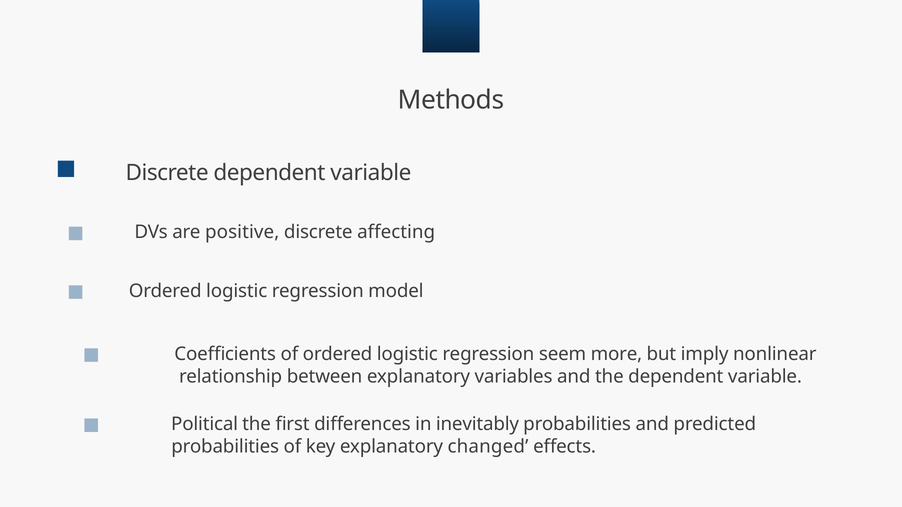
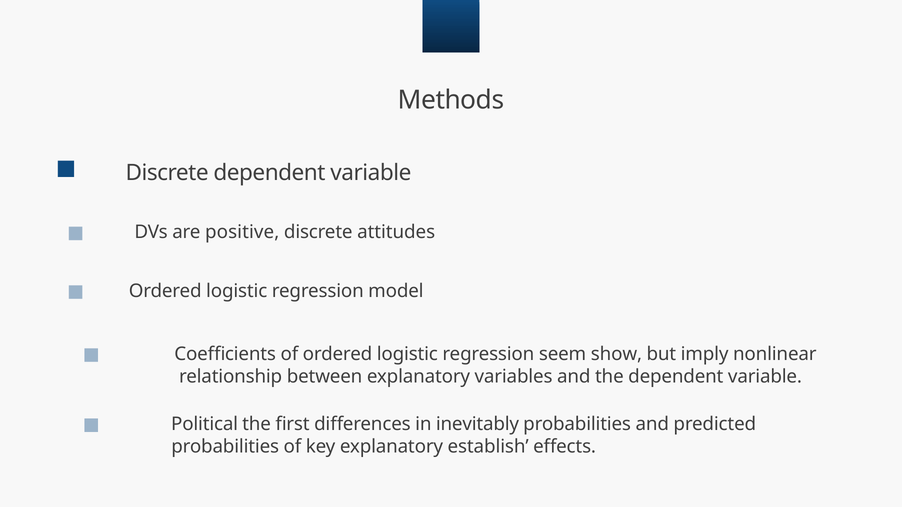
affecting: affecting -> attitudes (396, 232)
more: more -> show (616, 354)
changed: changed -> establish (488, 447)
